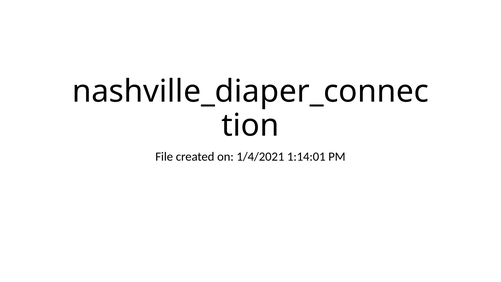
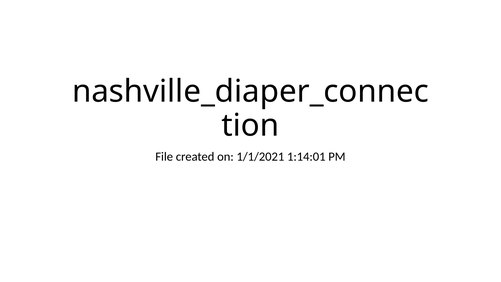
1/4/2021: 1/4/2021 -> 1/1/2021 (260, 157)
